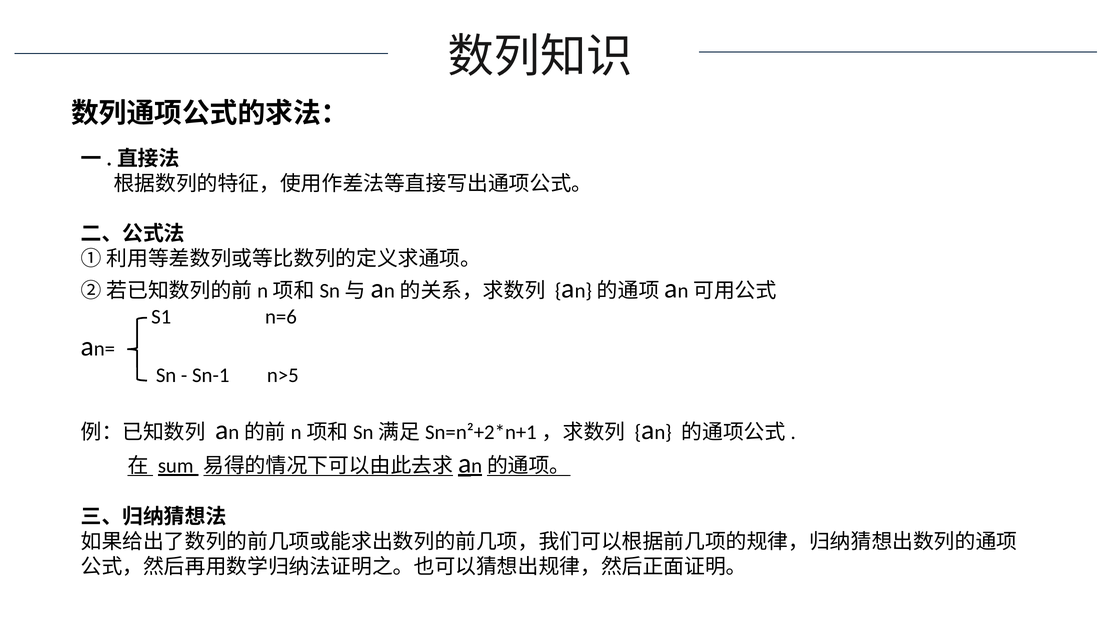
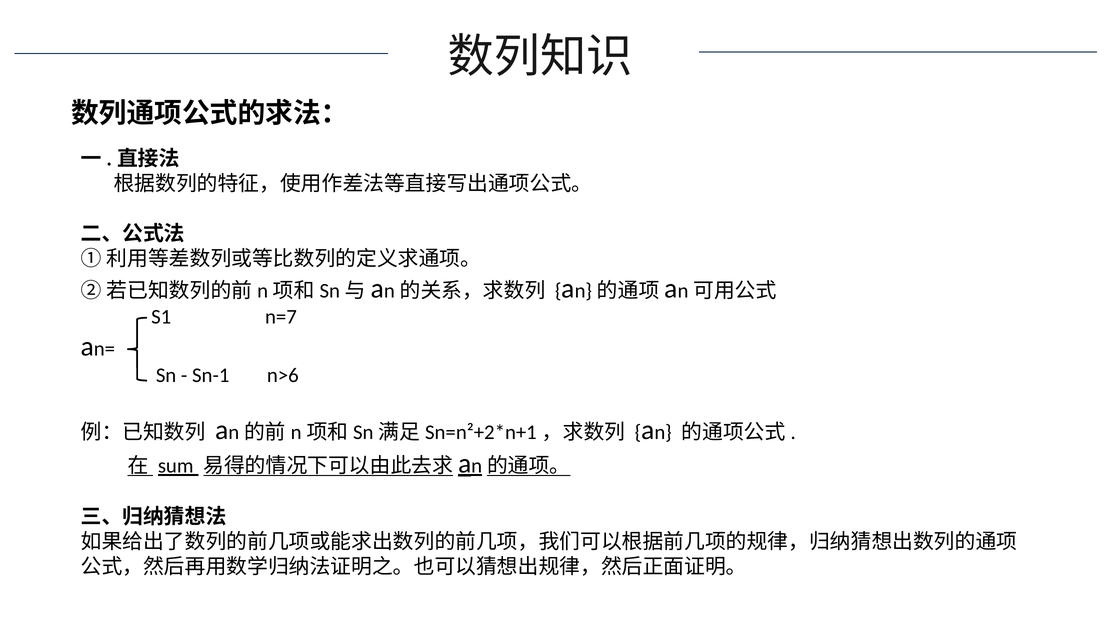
n=6: n=6 -> n=7 (281, 317)
n>5: n>5 -> n>6 (283, 375)
